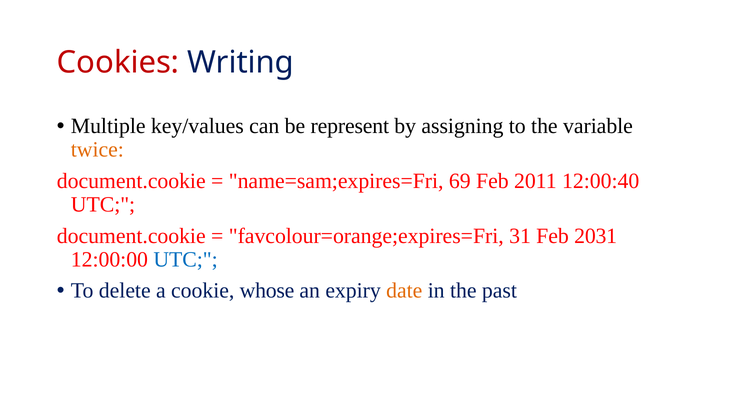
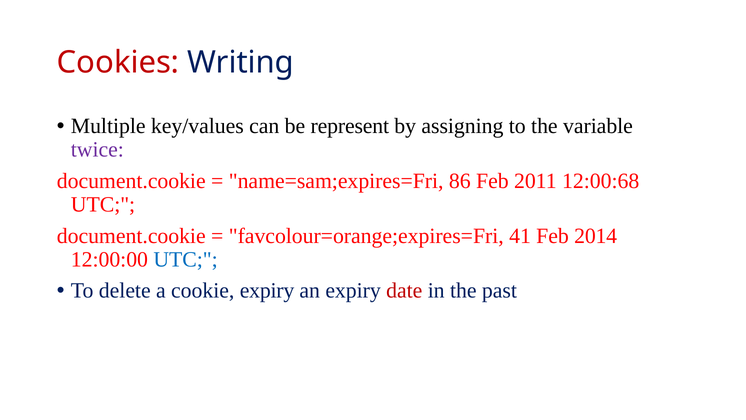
twice colour: orange -> purple (97, 150)
69: 69 -> 86 (460, 181)
12:00:40: 12:00:40 -> 12:00:68 (601, 181)
31: 31 -> 41 (520, 236)
2031: 2031 -> 2014 (596, 236)
cookie whose: whose -> expiry (267, 290)
date colour: orange -> red (404, 290)
